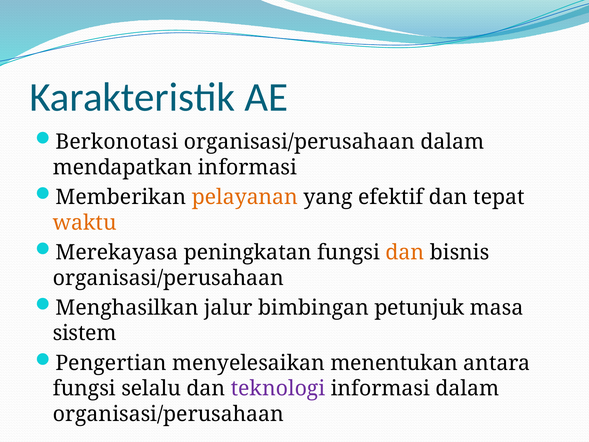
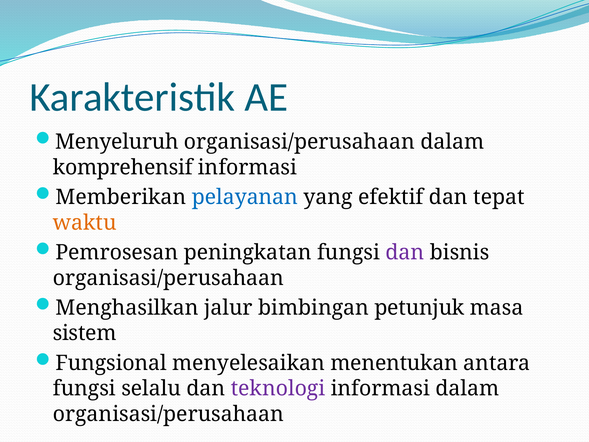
Berkonotasi: Berkonotasi -> Menyeluruh (117, 142)
mendapatkan: mendapatkan -> komprehensif (123, 167)
pelayanan colour: orange -> blue (245, 197)
Merekayasa: Merekayasa -> Pemrosesan (117, 252)
dan colour: orange -> purple (405, 252)
Pengertian: Pengertian -> Fungsional (111, 363)
